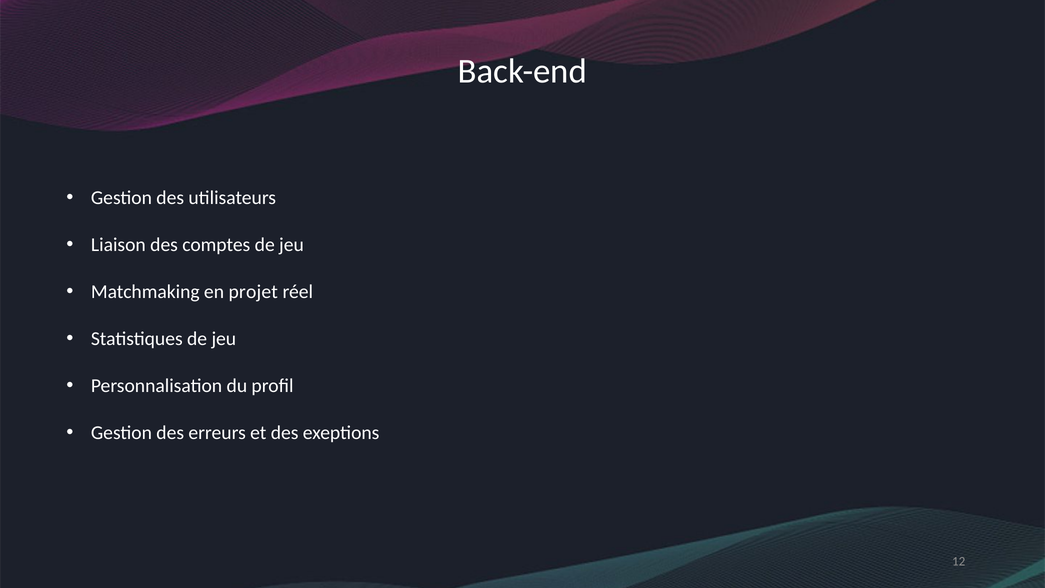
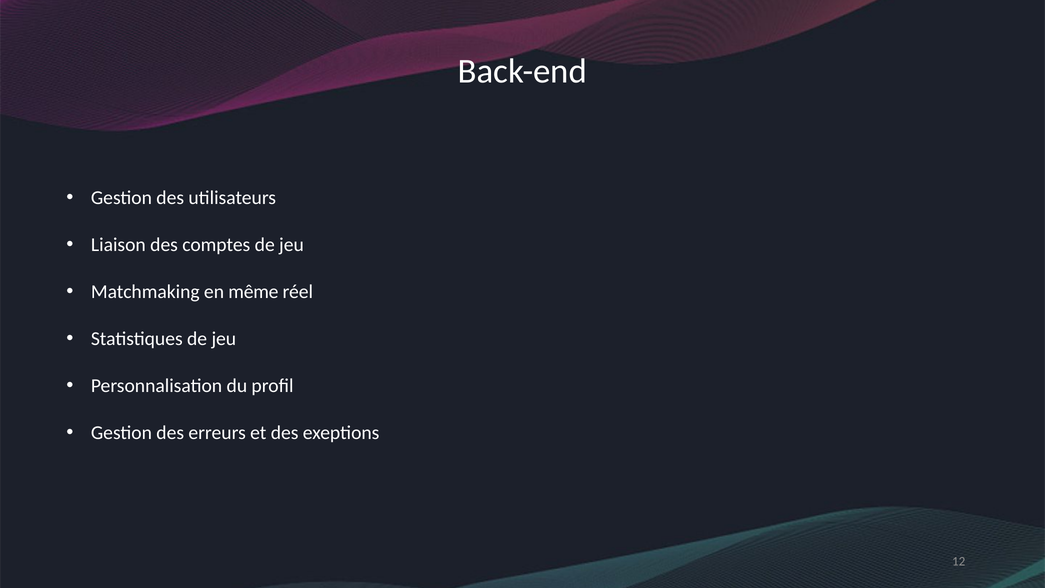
projet: projet -> même (253, 292)
